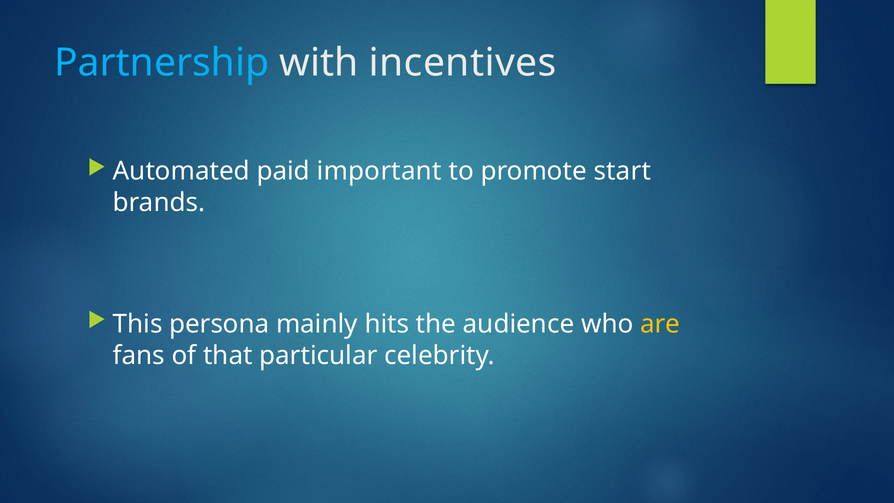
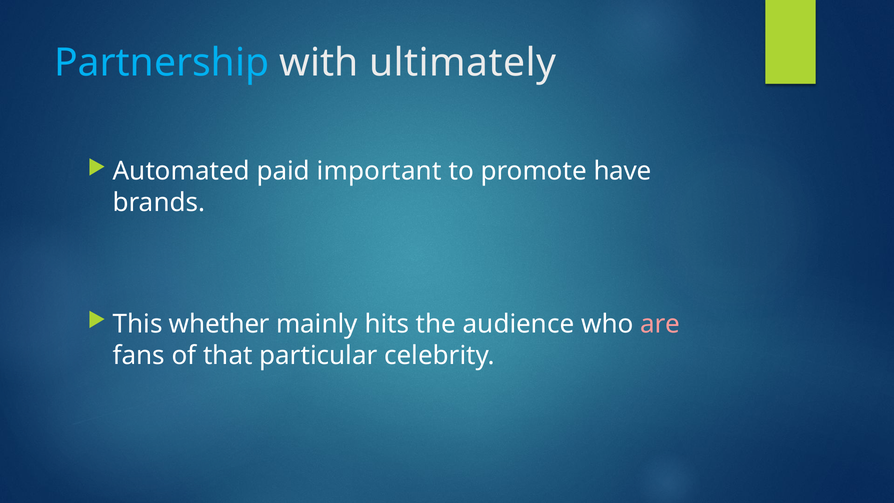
incentives: incentives -> ultimately (463, 63)
start: start -> have (622, 171)
persona: persona -> whether (219, 324)
are colour: yellow -> pink (660, 324)
